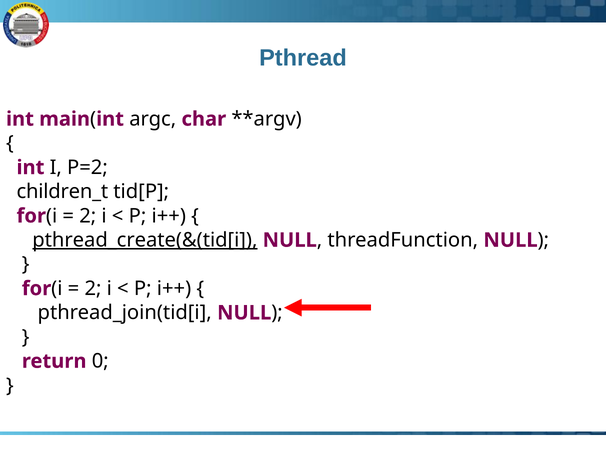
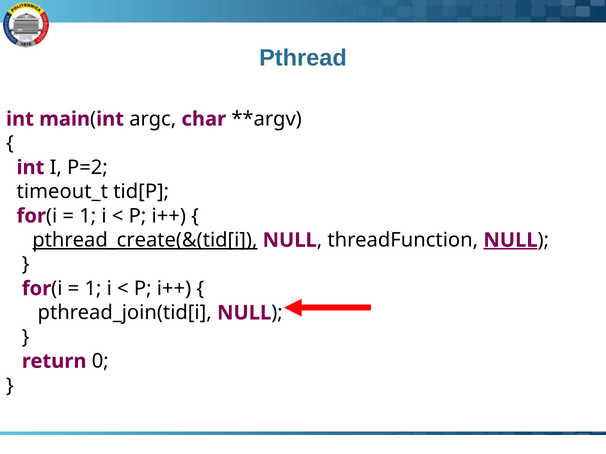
children_t: children_t -> timeout_t (62, 192)
2: 2 -> 1 (88, 216)
NULL underline: none -> present (511, 240)
2: 2 -> 1 (93, 289)
